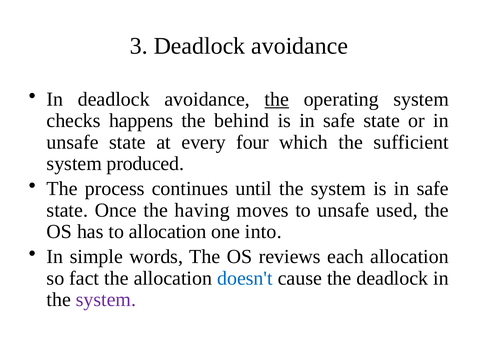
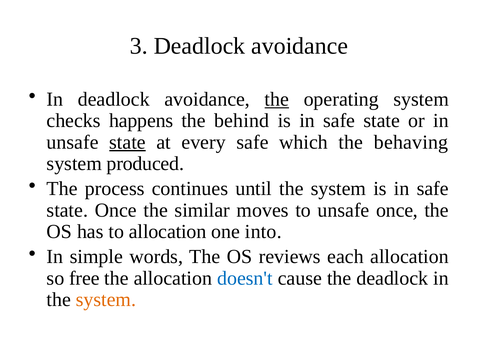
state underline: none -> present (127, 142)
every four: four -> safe (253, 142)
sufficient: sufficient -> behaving (411, 142)
having: having -> similar (202, 211)
unsafe used: used -> once (397, 211)
fact: fact -> free (84, 279)
system colour: purple -> orange (106, 300)
